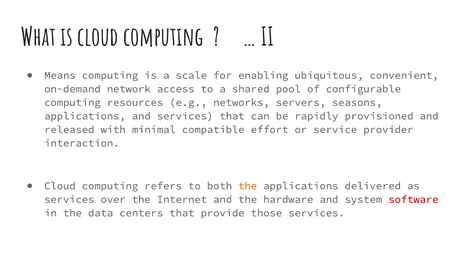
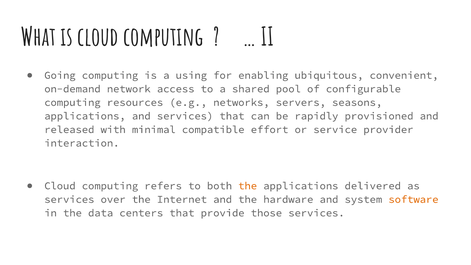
Means: Means -> Going (60, 75)
scale: scale -> using (191, 75)
software colour: red -> orange (413, 199)
